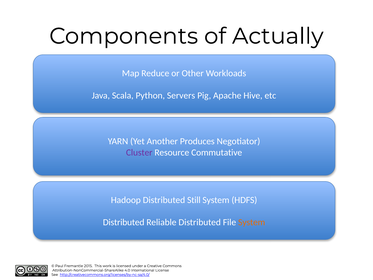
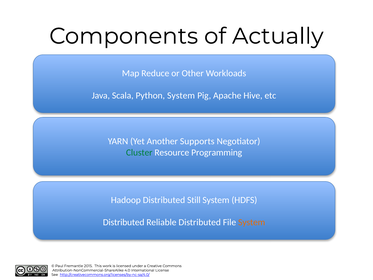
Python Servers: Servers -> System (181, 95)
Produces: Produces -> Supports (197, 141)
Cluster colour: purple -> green (139, 152)
Commutative: Commutative -> Programming (217, 152)
